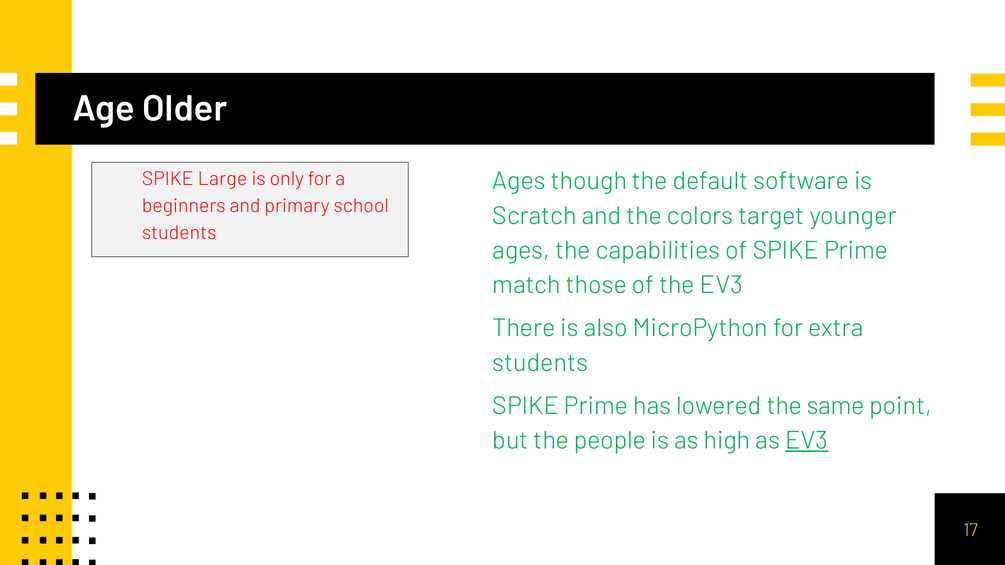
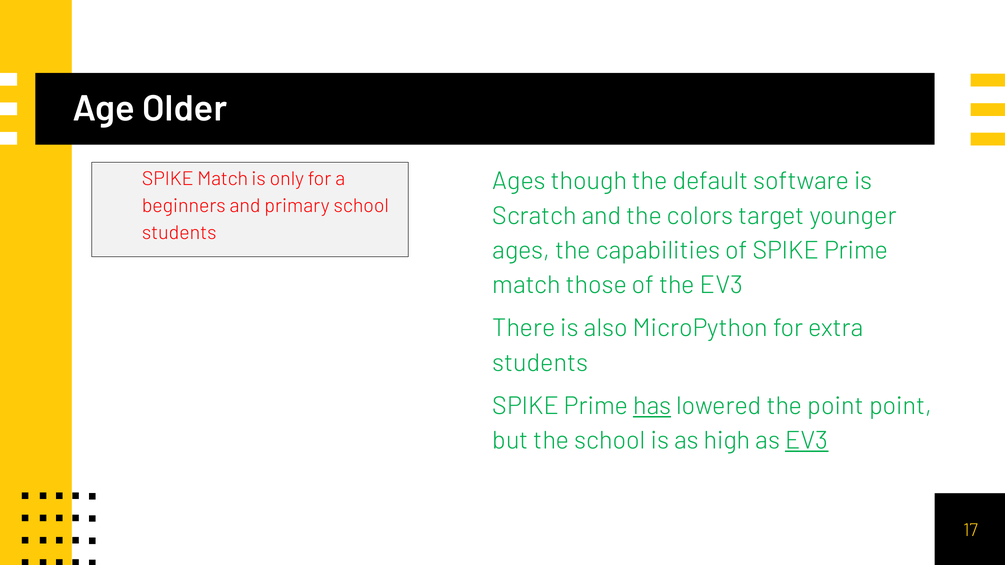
SPIKE Large: Large -> Match (223, 179)
has underline: none -> present (652, 406)
the same: same -> point (836, 406)
the people: people -> school (610, 441)
